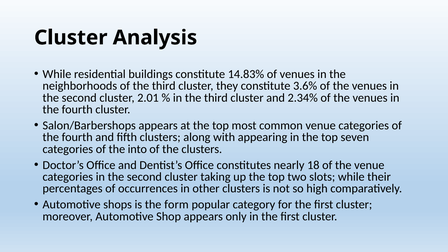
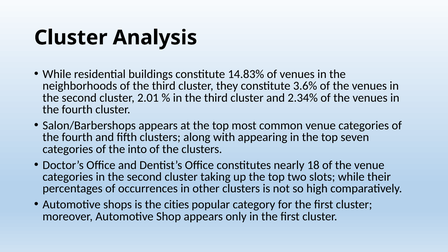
form: form -> cities (177, 205)
